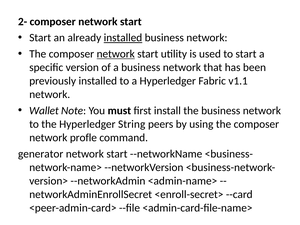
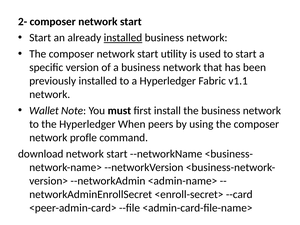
network underline: present -> none (116, 54)
String: String -> When (132, 124)
generator: generator -> download (41, 154)
